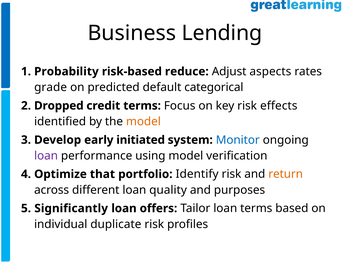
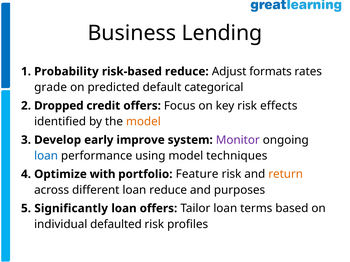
aspects: aspects -> formats (271, 72)
credit terms: terms -> offers (142, 106)
initiated: initiated -> improve (141, 140)
Monitor colour: blue -> purple (238, 140)
loan colour: purple -> blue (46, 156)
verification: verification -> techniques (237, 156)
that: that -> with (103, 174)
Identify: Identify -> Feature (197, 174)
loan quality: quality -> reduce (168, 190)
duplicate: duplicate -> defaulted (116, 225)
